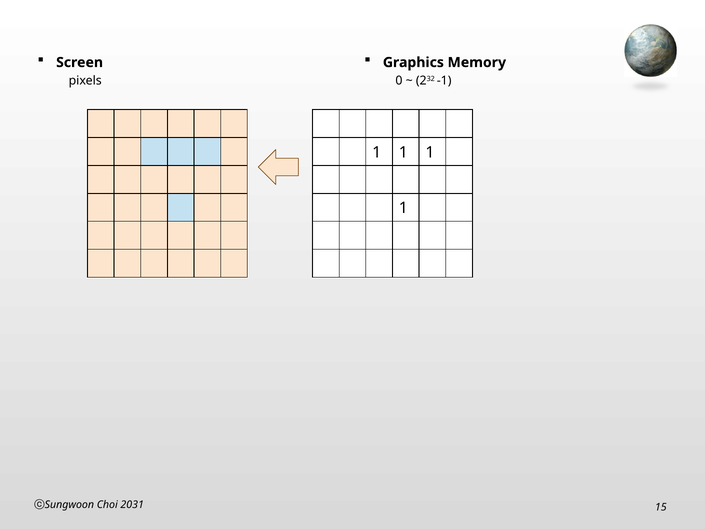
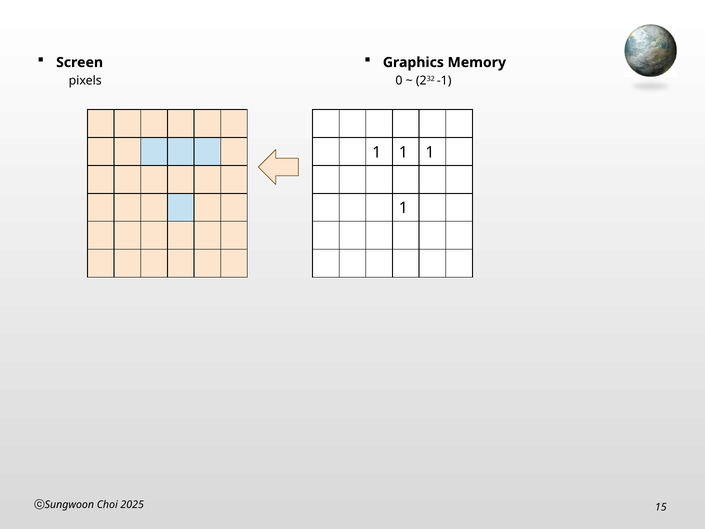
2031: 2031 -> 2025 (132, 505)
